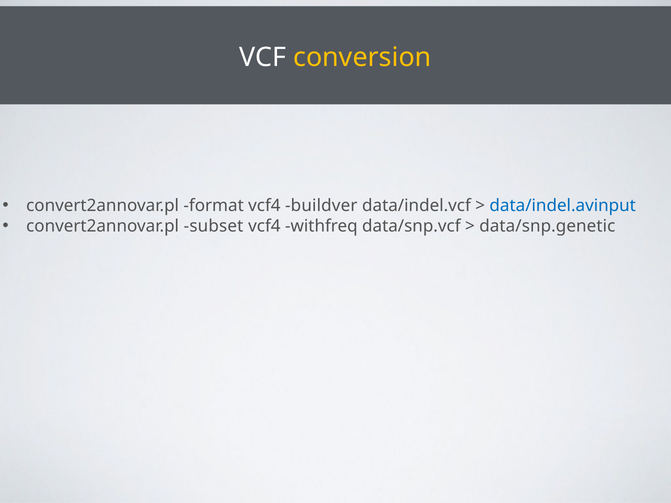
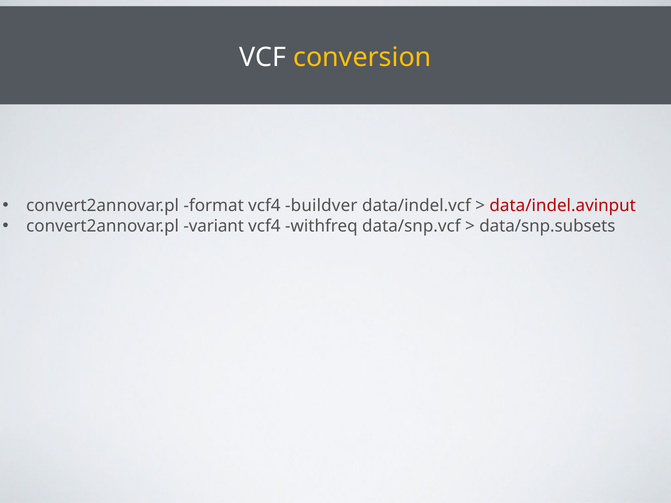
data/indel.avinput colour: blue -> red (563, 206)
subset: subset -> variant (214, 226)
data/snp.genetic: data/snp.genetic -> data/snp.subsets (547, 226)
